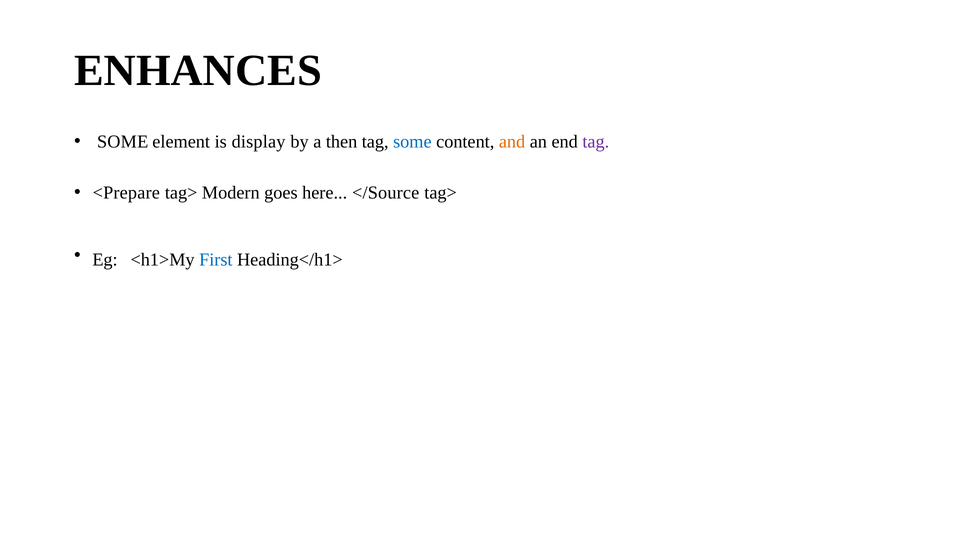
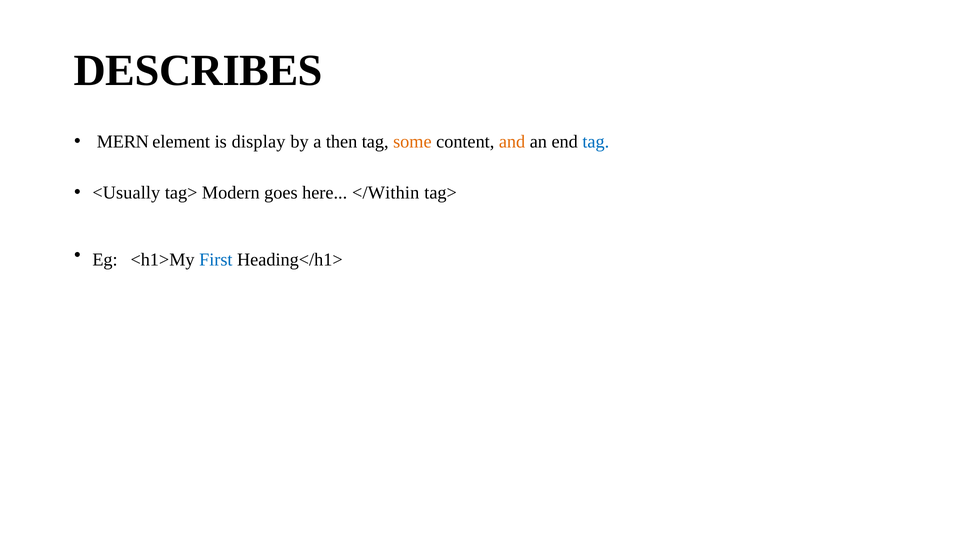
ENHANCES: ENHANCES -> DESCRIBES (198, 71)
SOME: SOME -> MERN (123, 142)
some colour: blue -> orange (412, 142)
tag colour: purple -> blue (596, 142)
<Prepare: <Prepare -> <Usually (126, 193)
</Source: </Source -> </Within (386, 193)
